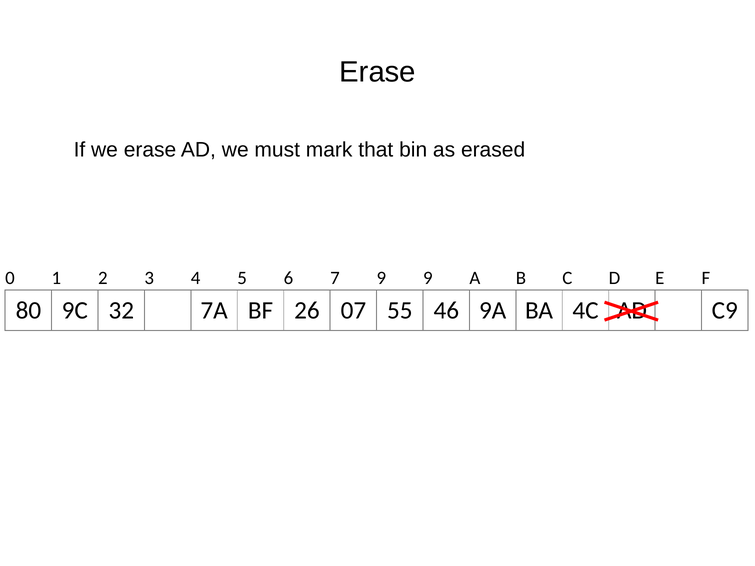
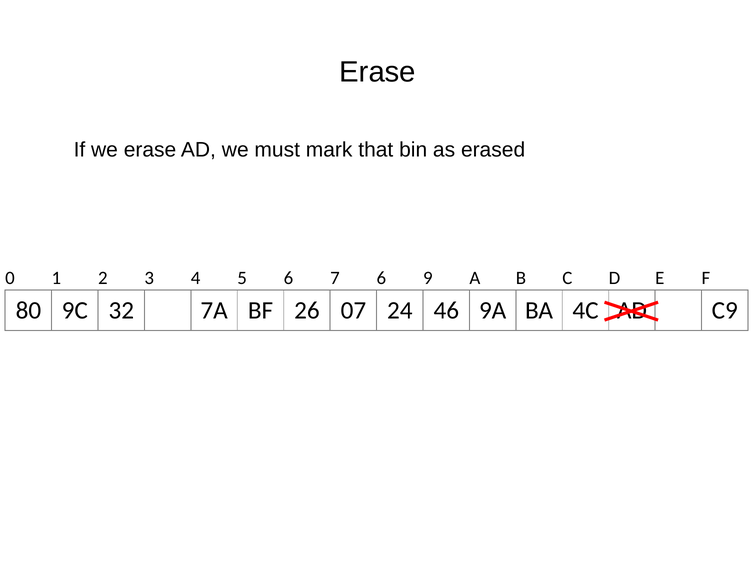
7 9: 9 -> 6 (381, 278)
55: 55 -> 24 (400, 311)
